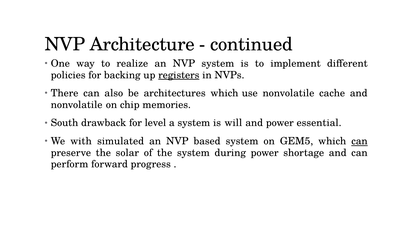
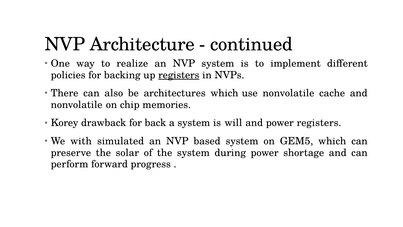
South: South -> Korey (65, 123)
level: level -> back (155, 123)
power essential: essential -> registers (319, 123)
can underline: present -> none (359, 141)
